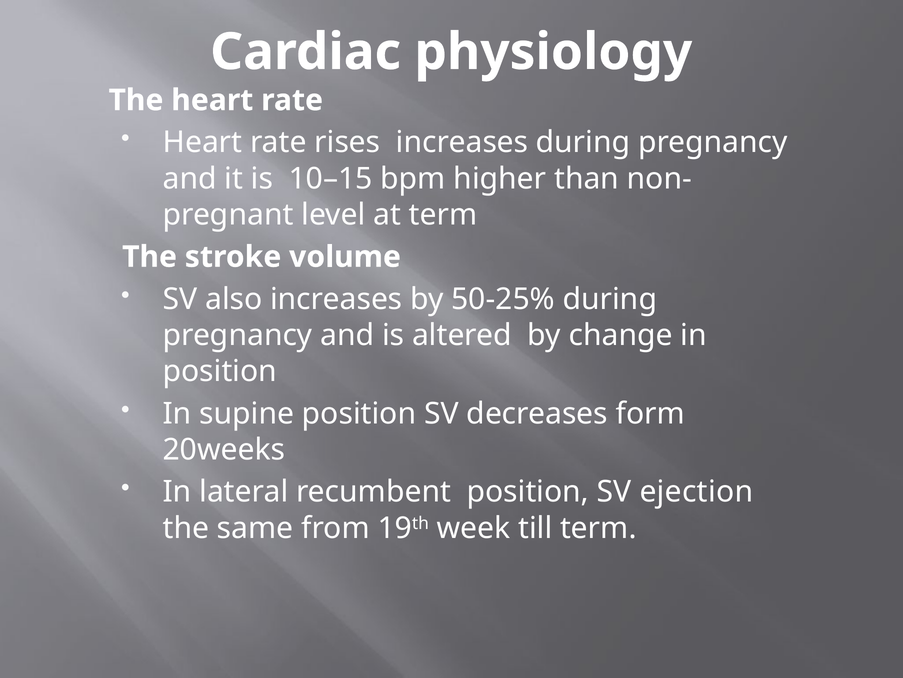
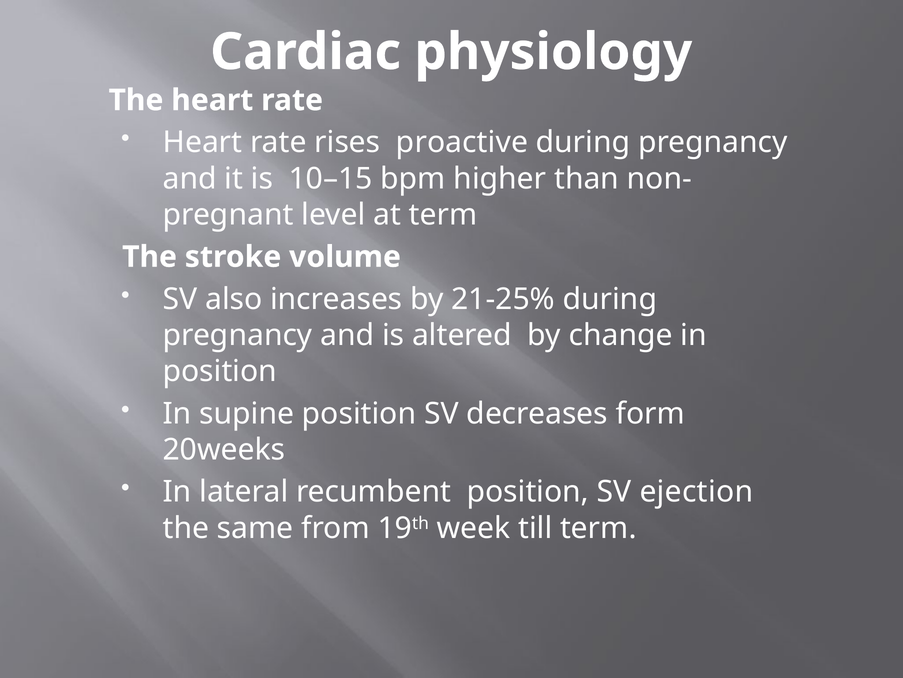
rises increases: increases -> proactive (462, 142)
50-25%: 50-25% -> 21-25% (503, 299)
